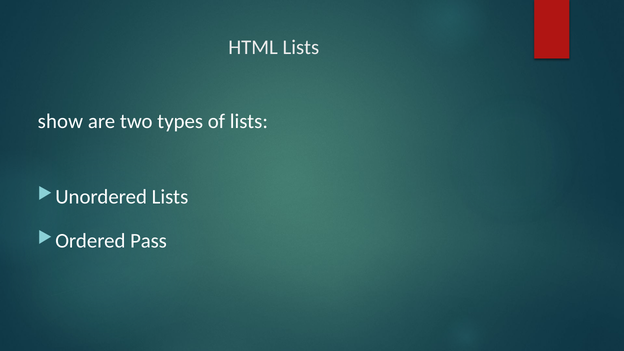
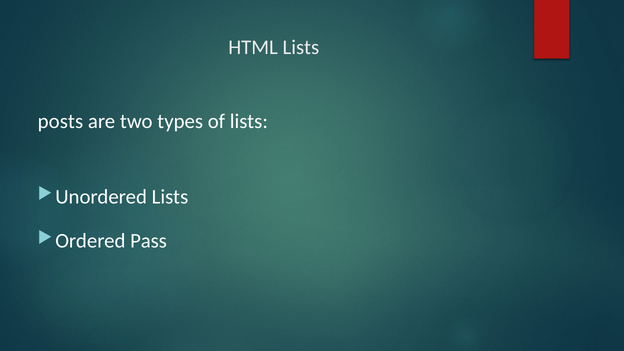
show: show -> posts (60, 121)
